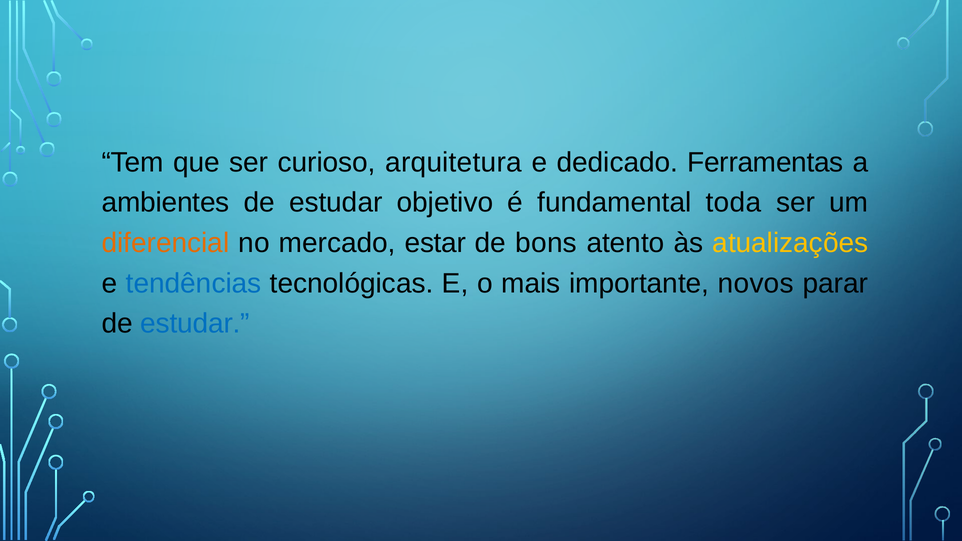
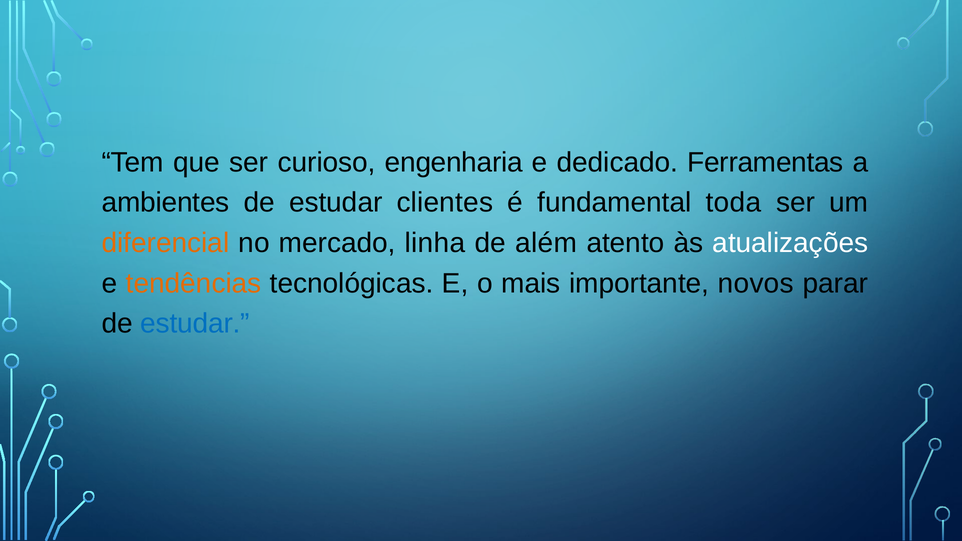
arquitetura: arquitetura -> engenharia (454, 162)
objetivo: objetivo -> clientes (445, 203)
estar: estar -> linha (435, 243)
bons: bons -> além (546, 243)
atualizações colour: yellow -> white (790, 243)
tendências colour: blue -> orange (194, 283)
